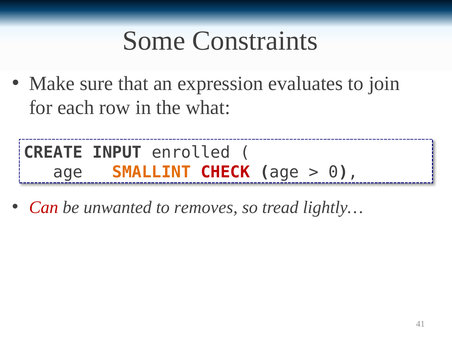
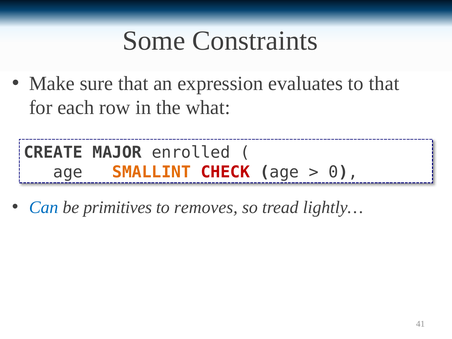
to join: join -> that (384, 84)
INPUT: INPUT -> MAJOR (117, 153)
Can colour: red -> blue (44, 207)
unwanted: unwanted -> primitives (118, 207)
